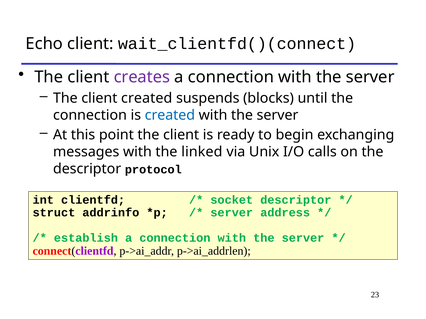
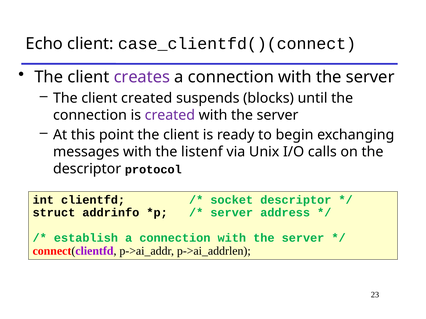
wait_clientfd()(connect: wait_clientfd()(connect -> case_clientfd()(connect (237, 44)
created colour: blue -> purple (170, 115)
linked: linked -> listenf (202, 152)
